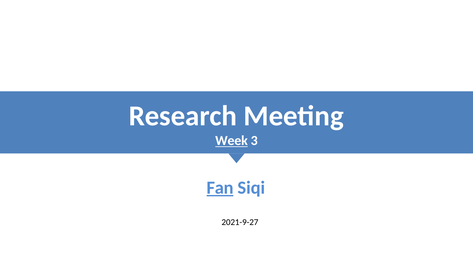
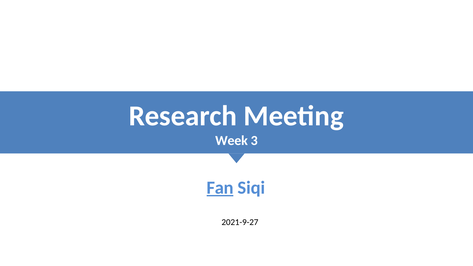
Week underline: present -> none (231, 141)
